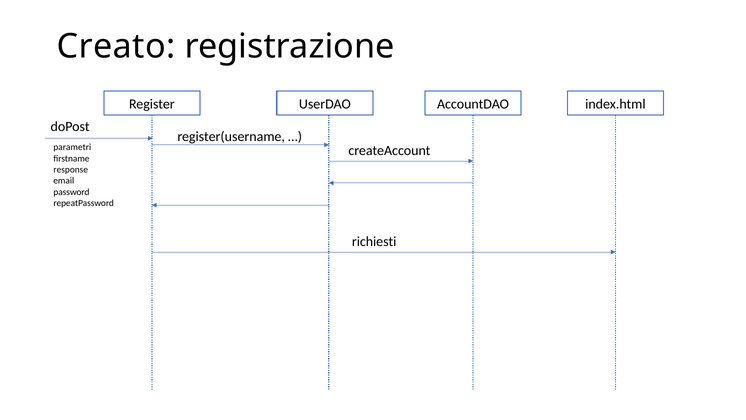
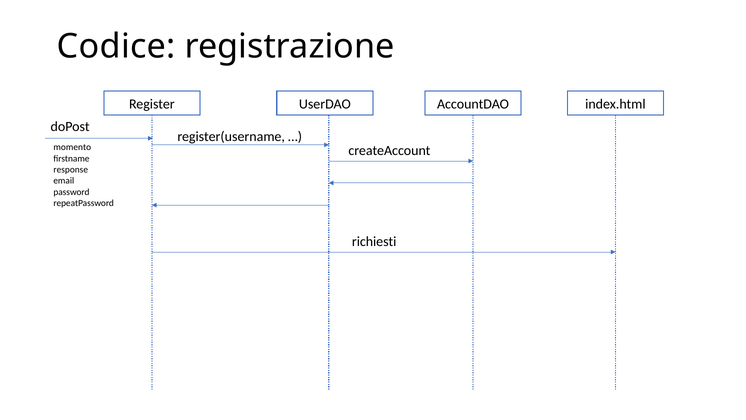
Creato: Creato -> Codice (116, 46)
parametri: parametri -> momento (72, 147)
